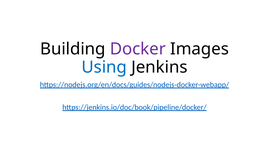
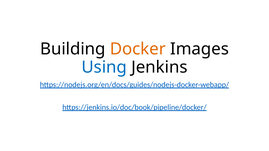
Docker colour: purple -> orange (138, 49)
